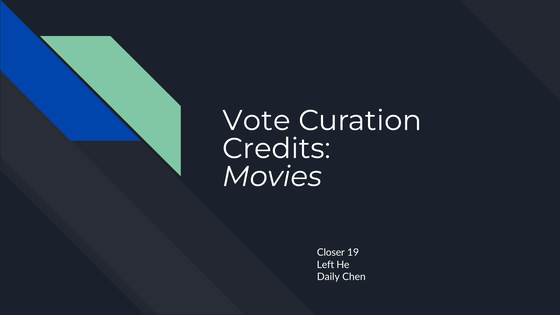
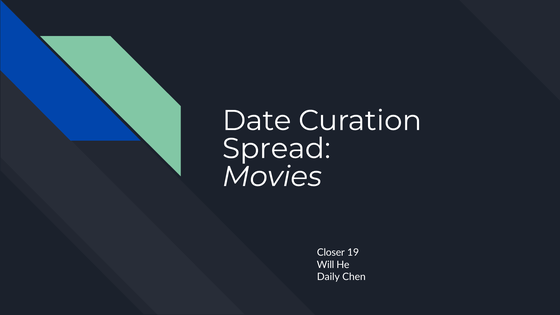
Vote: Vote -> Date (257, 121)
Credits: Credits -> Spread (276, 149)
Left: Left -> Will (325, 265)
